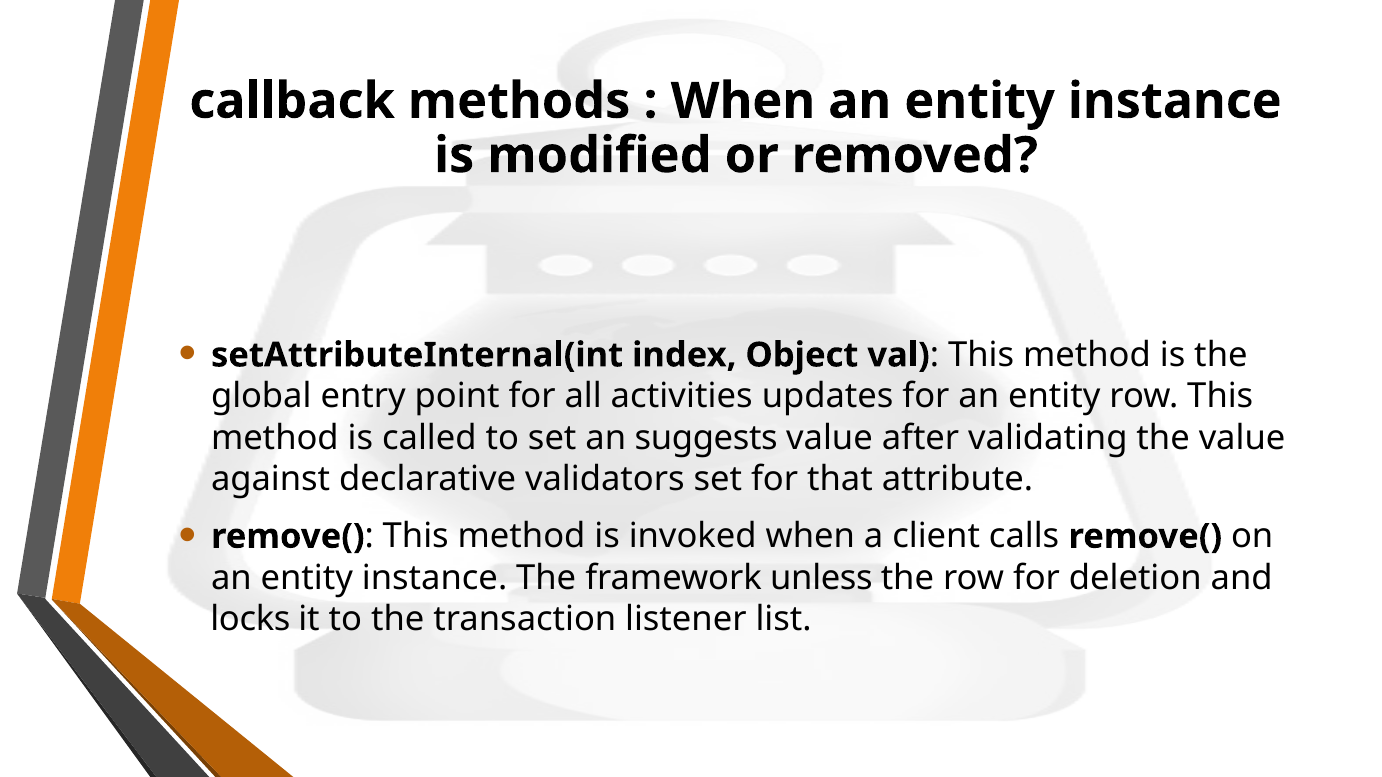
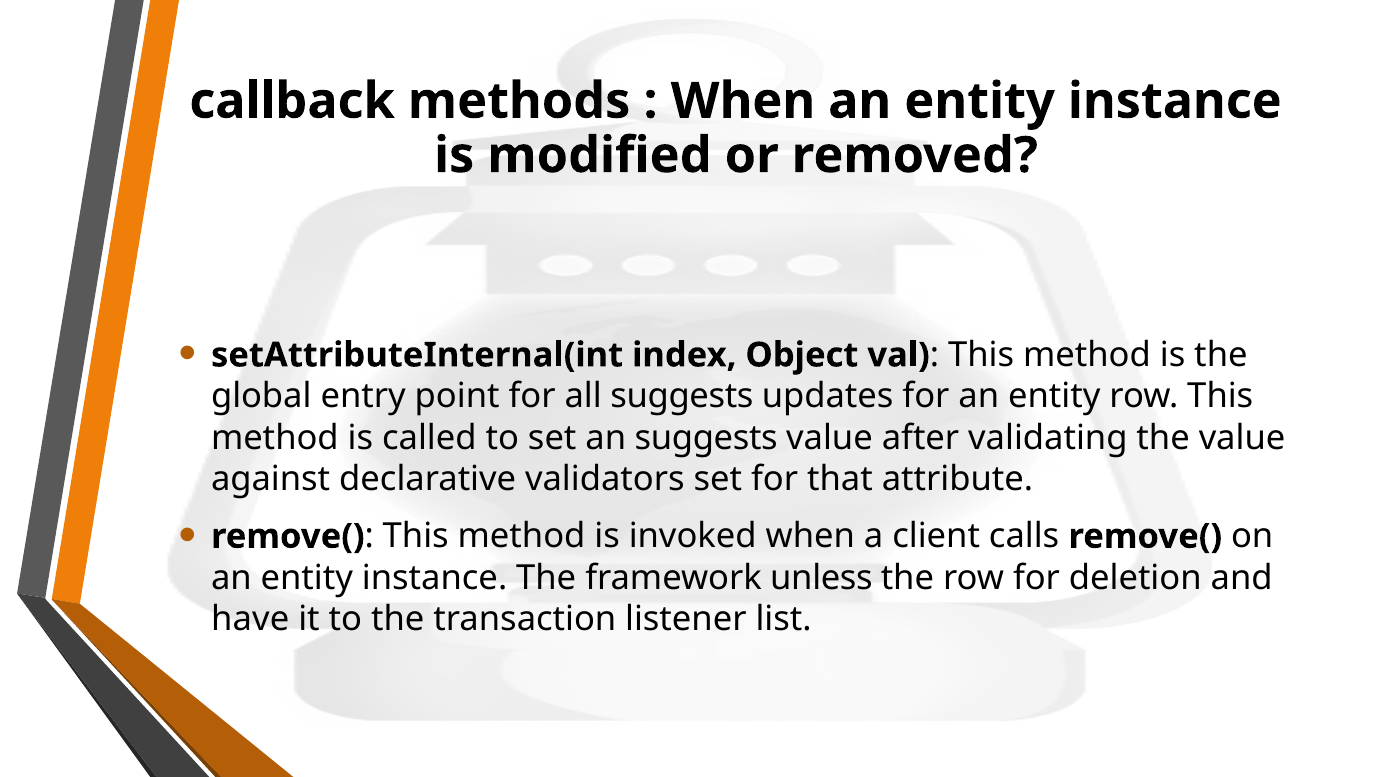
all activities: activities -> suggests (682, 397)
locks: locks -> have (250, 620)
